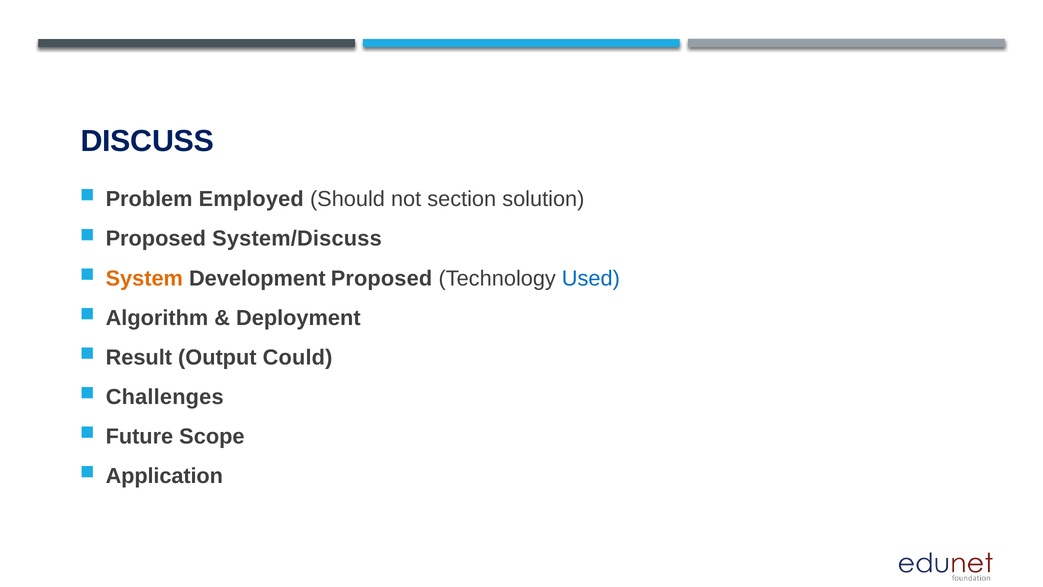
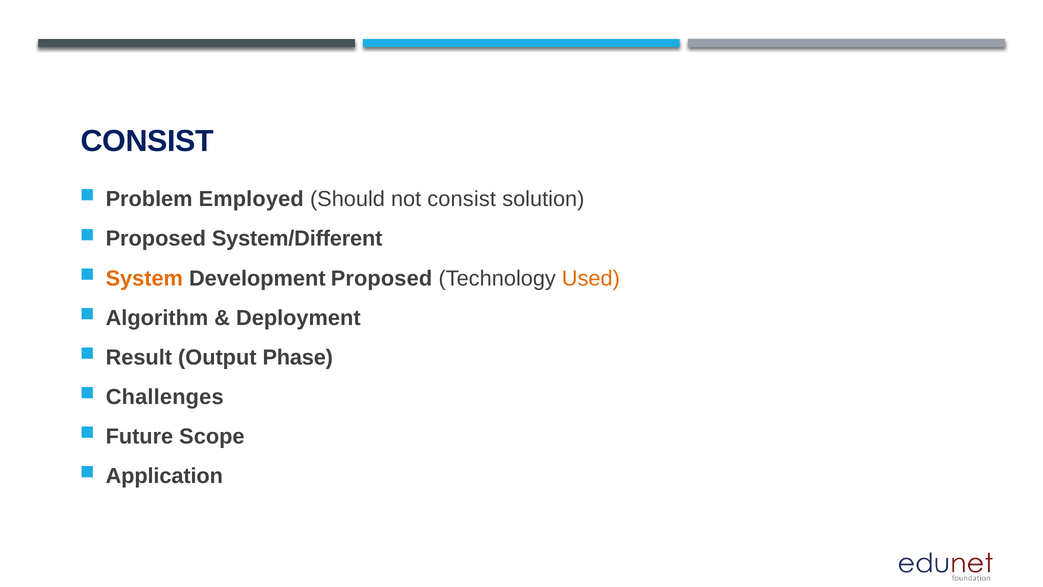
DISCUSS: DISCUSS -> CONSIST (147, 141)
not section: section -> consist (462, 199)
System/Discuss: System/Discuss -> System/Different (297, 239)
Used colour: blue -> orange (591, 278)
Could: Could -> Phase (298, 357)
